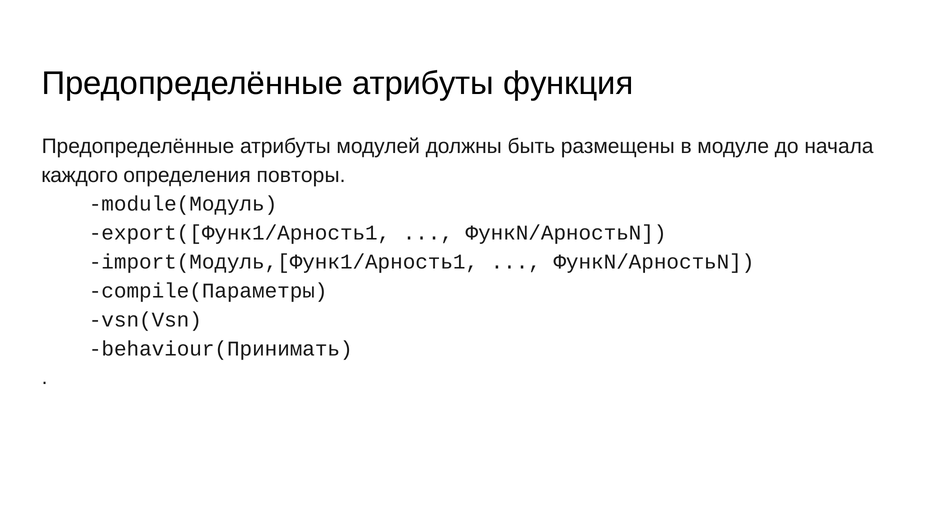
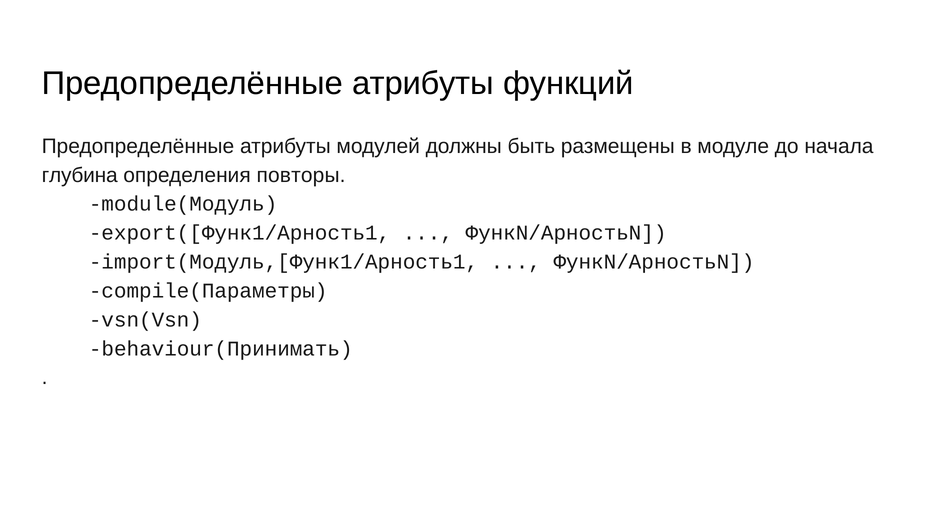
функция: функция -> функций (568, 83)
каждого: каждого -> глубина (80, 175)
